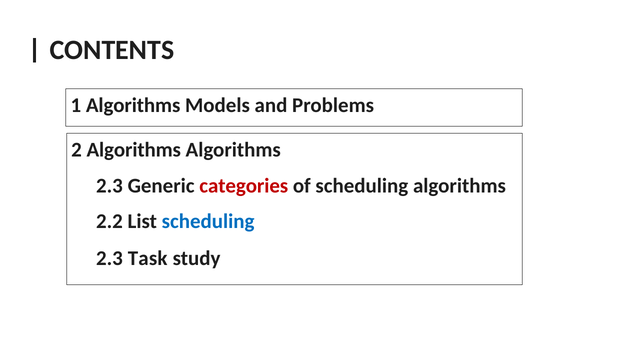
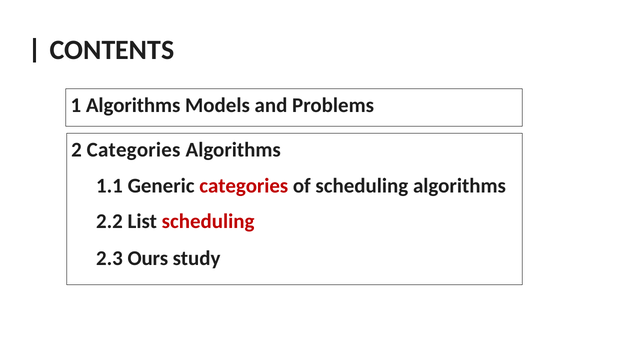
2 Algorithms: Algorithms -> Categories (134, 150)
2.3: 2.3 -> 1.1 (109, 186)
scheduling colour: blue -> red (208, 221)
Task: Task -> Ours (148, 258)
